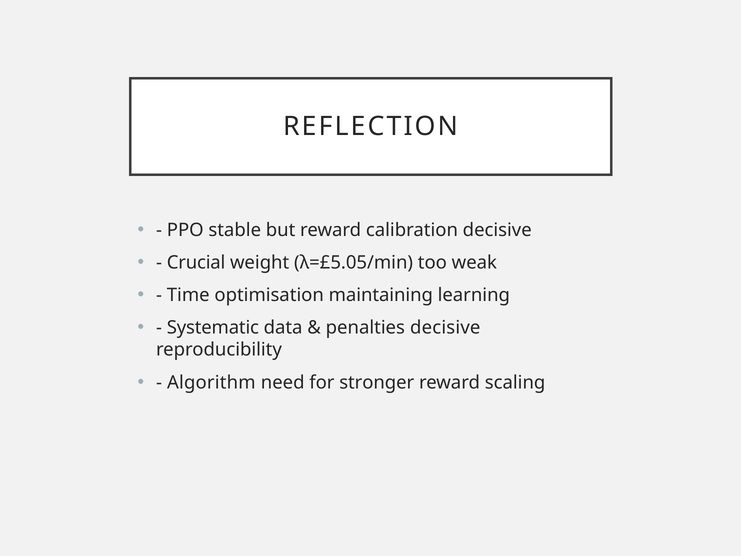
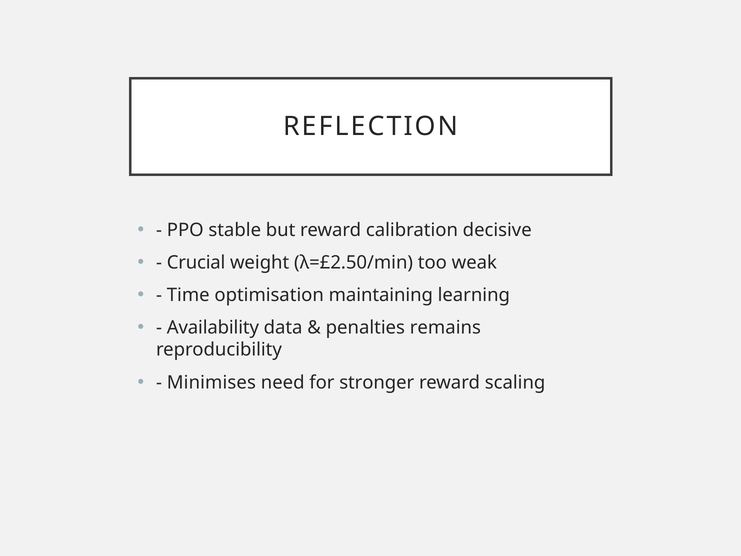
λ=£5.05/min: λ=£5.05/min -> λ=£2.50/min (354, 262)
Systematic: Systematic -> Availability (213, 327)
penalties decisive: decisive -> remains (445, 327)
Algorithm: Algorithm -> Minimises (211, 382)
